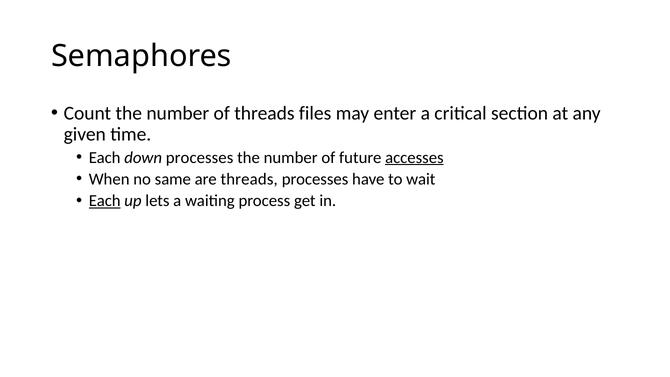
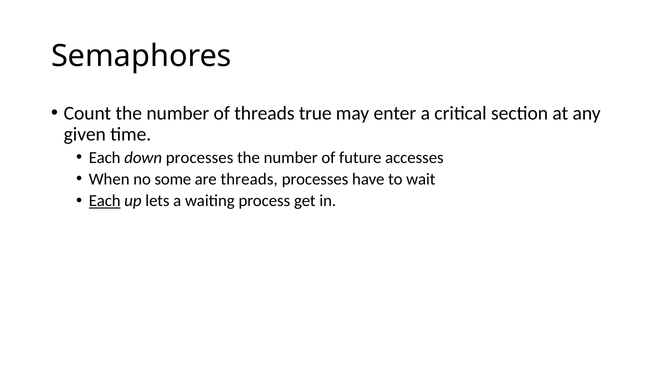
files: files -> true (315, 113)
accesses underline: present -> none (414, 157)
same: same -> some (173, 179)
